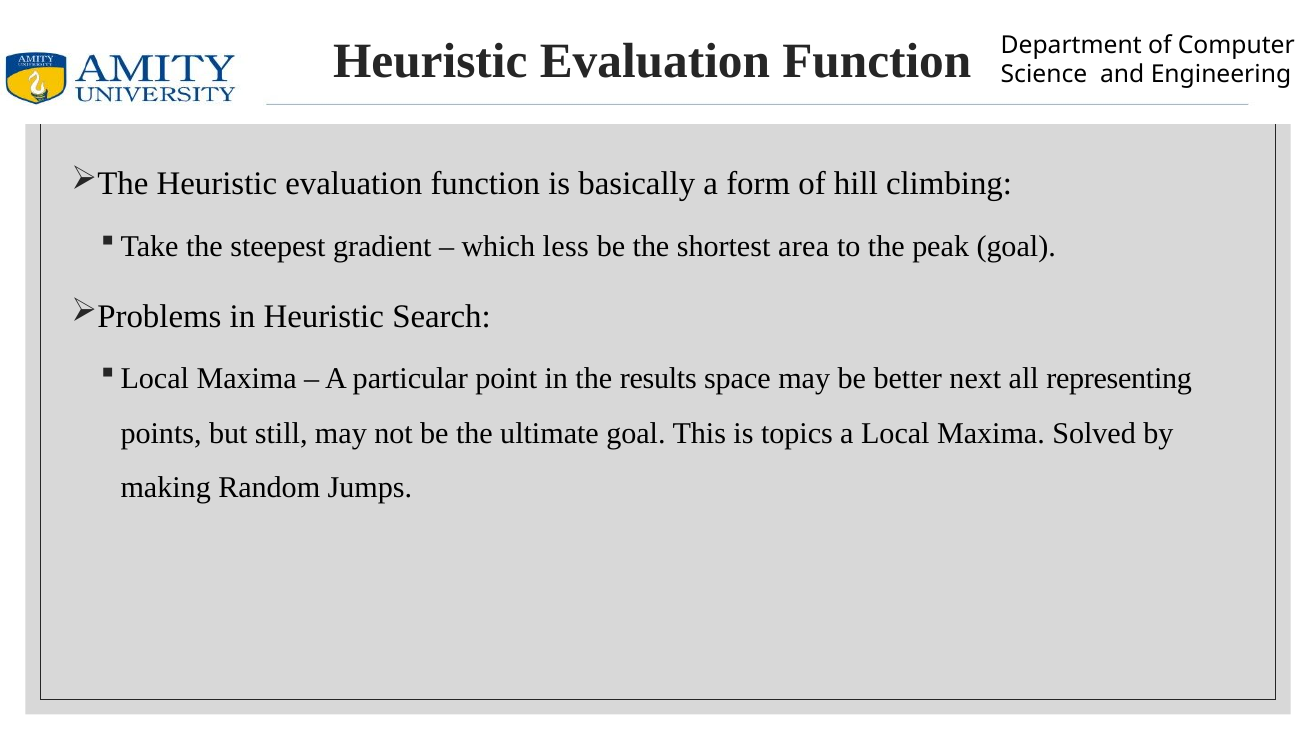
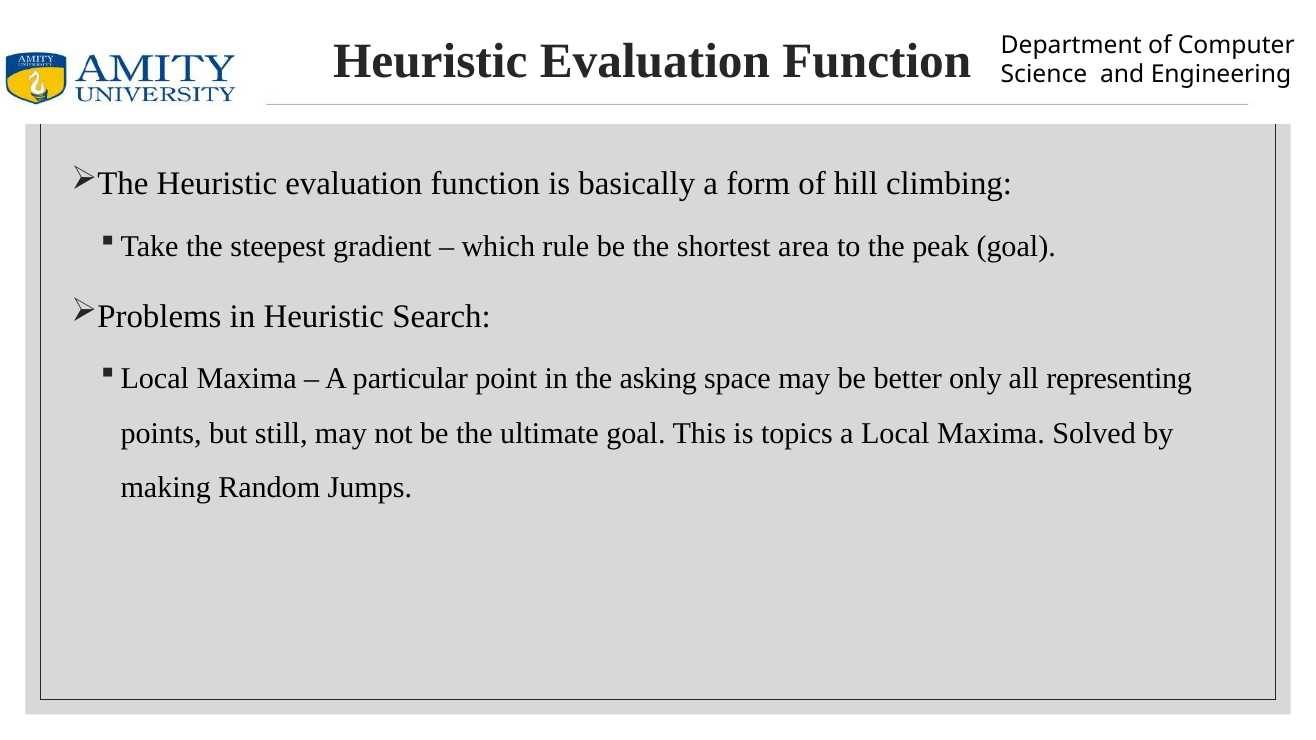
less: less -> rule (566, 246)
results: results -> asking (658, 379)
next: next -> only (976, 379)
